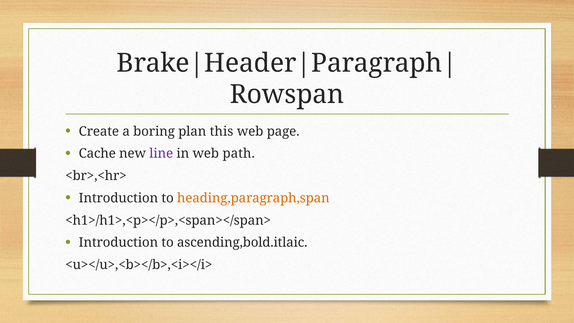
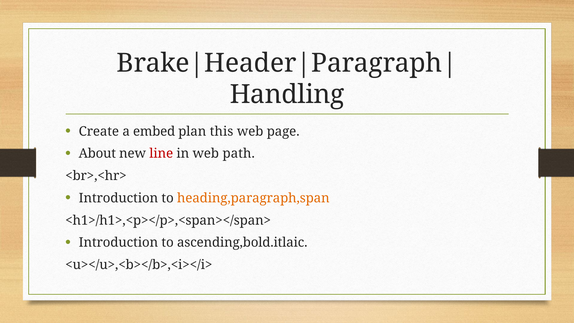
Rowspan: Rowspan -> Handling (287, 95)
boring: boring -> embed (154, 131)
Cache: Cache -> About (97, 154)
line colour: purple -> red (161, 154)
